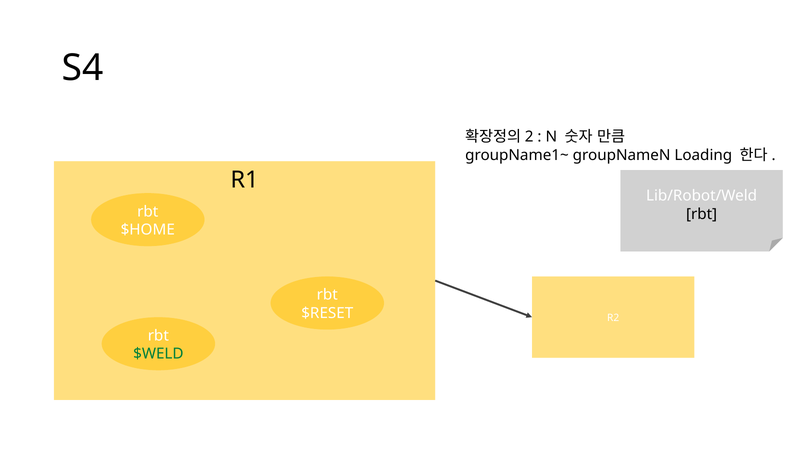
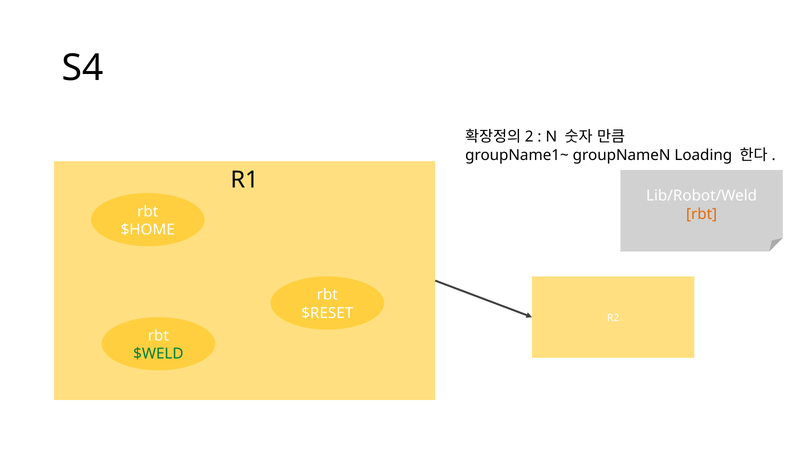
rbt colour: black -> orange (702, 215)
